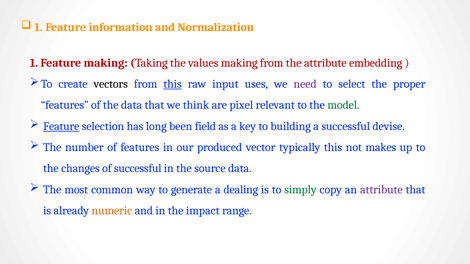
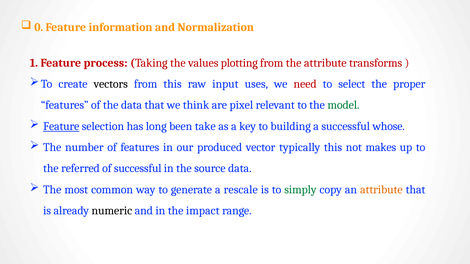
1: 1 -> 0 (39, 27)
Feature making: making -> process (106, 63)
values making: making -> plotting (239, 63)
embedding: embedding -> transforms (376, 63)
this underline: present -> none (173, 84)
need colour: purple -> red (305, 84)
field: field -> take (205, 126)
devise: devise -> whose (389, 126)
changes: changes -> referred (80, 169)
dealing: dealing -> rescale (241, 190)
attribute colour: purple -> orange (381, 190)
numeric colour: orange -> black (112, 211)
